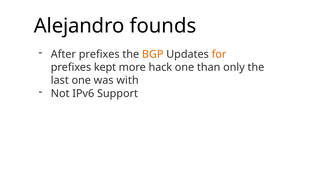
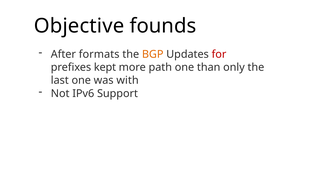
Alejandro: Alejandro -> Objective (79, 26)
After prefixes: prefixes -> formats (99, 54)
for colour: orange -> red (219, 54)
hack: hack -> path (160, 67)
